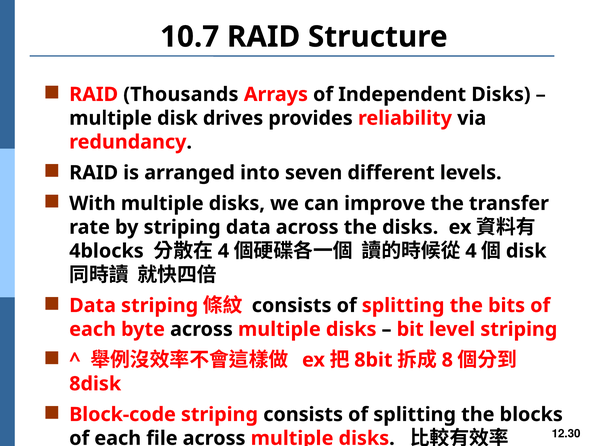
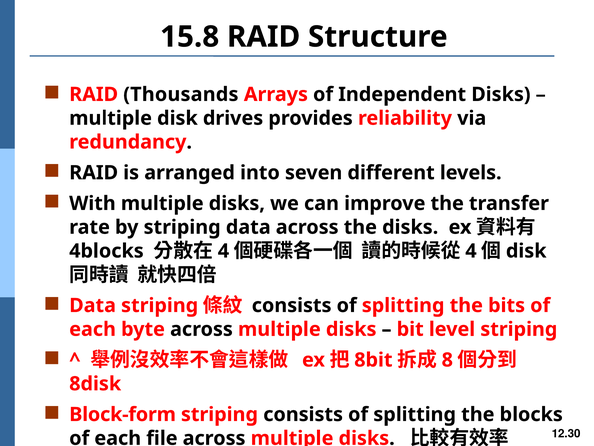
10.7: 10.7 -> 15.8 (190, 37)
Block-code: Block-code -> Block-form (123, 414)
